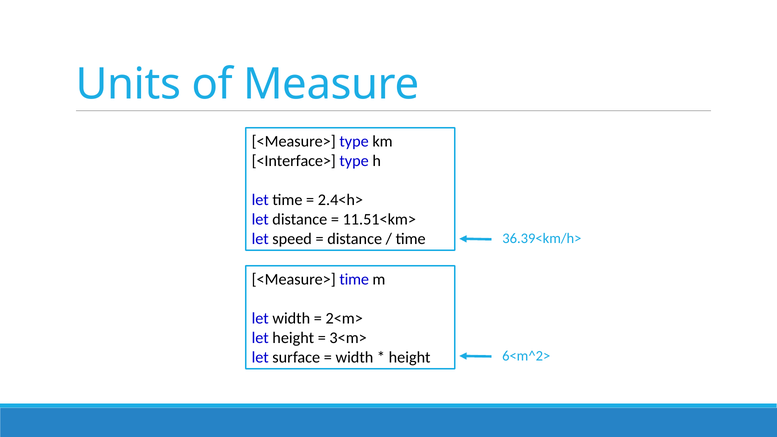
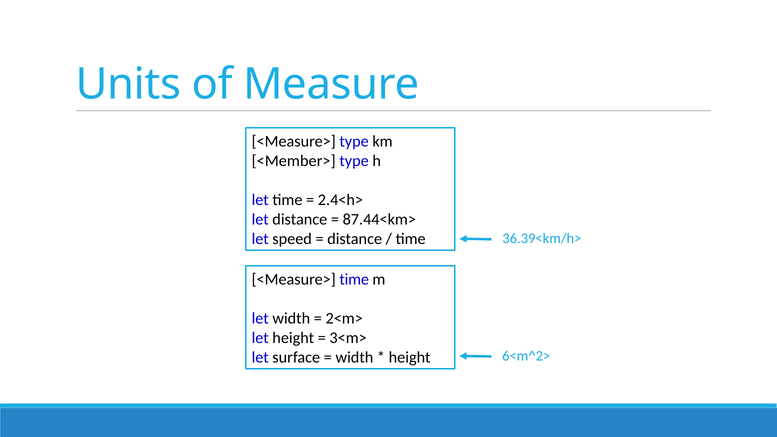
<Interface>: <Interface> -> <Member> (294, 161)
11.51<km>: 11.51<km> -> 87.44<km> (379, 219)
